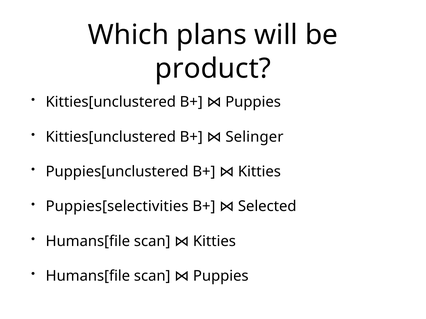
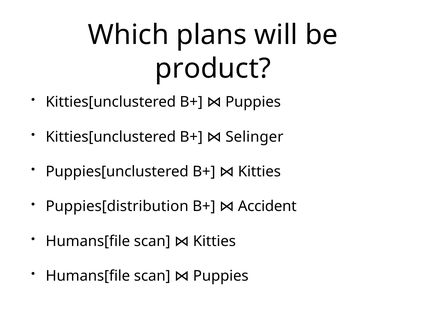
Puppies[selectivities: Puppies[selectivities -> Puppies[distribution (117, 207)
Selected: Selected -> Accident (267, 207)
